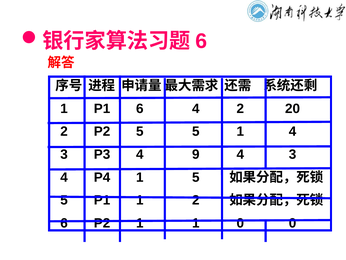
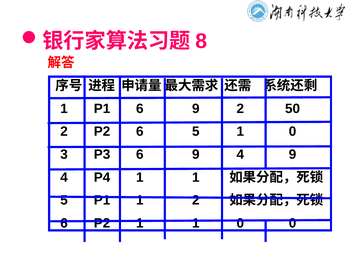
6: 6 -> 8 (201, 41)
P1 6 4: 4 -> 9 (196, 108)
20: 20 -> 50 (293, 108)
P2 5: 5 -> 6 (140, 131)
5 1 4: 4 -> 0 (293, 131)
P3 4: 4 -> 6 (140, 154)
9 4 3: 3 -> 9 (293, 154)
P4 1 5: 5 -> 1 (196, 177)
